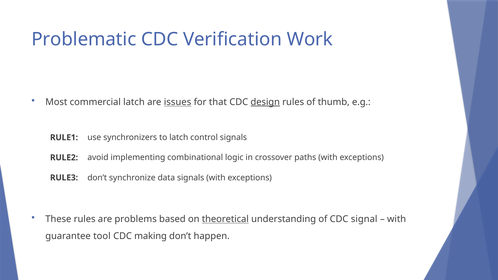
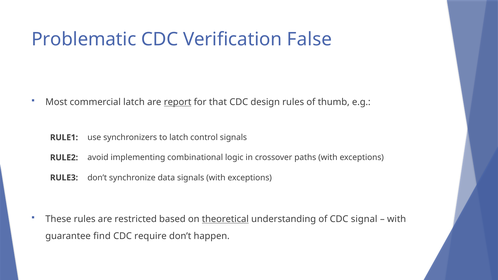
Work: Work -> False (310, 39)
issues: issues -> report (178, 102)
design underline: present -> none (265, 102)
problems: problems -> restricted (136, 219)
tool: tool -> find (102, 236)
making: making -> require (150, 236)
